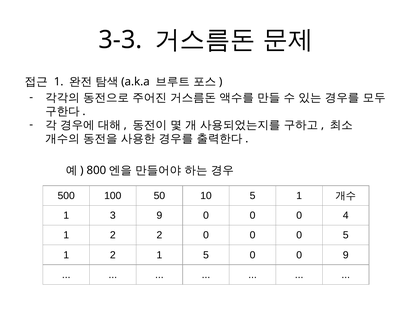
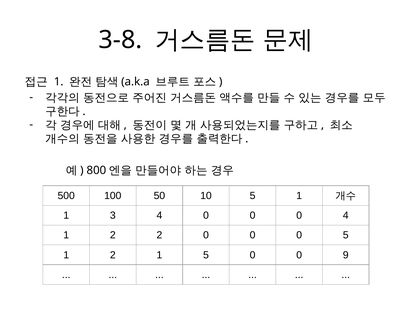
3-3: 3-3 -> 3-8 (120, 40)
3 9: 9 -> 4 (159, 215)
